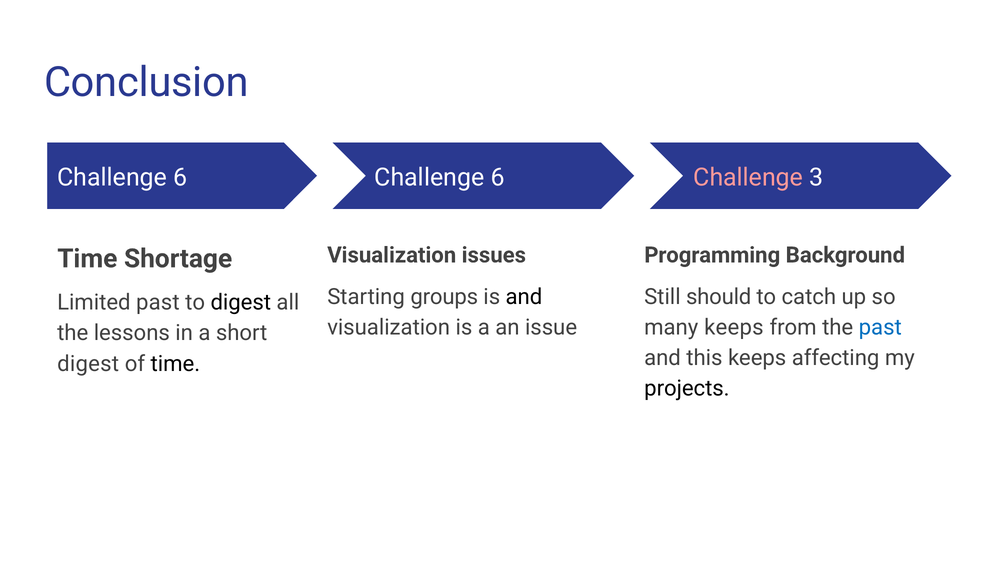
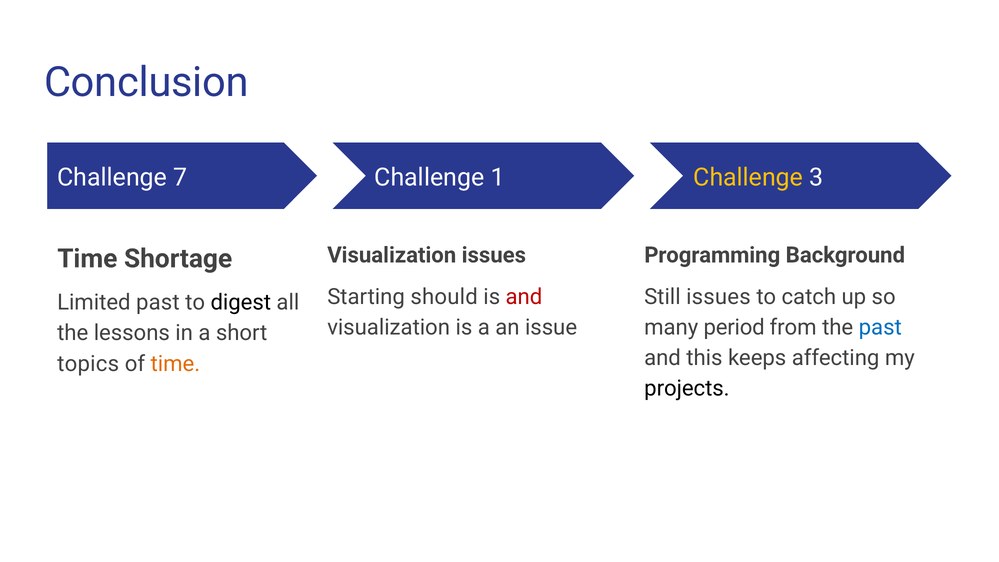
6: 6 -> 7 (180, 177)
6: 6 -> 1 (498, 177)
Challenge colour: pink -> yellow (748, 177)
groups: groups -> should (444, 297)
and colour: black -> red (524, 297)
Still should: should -> issues (718, 297)
many keeps: keeps -> period (734, 327)
digest: digest -> topics (88, 364)
time colour: black -> orange (175, 364)
